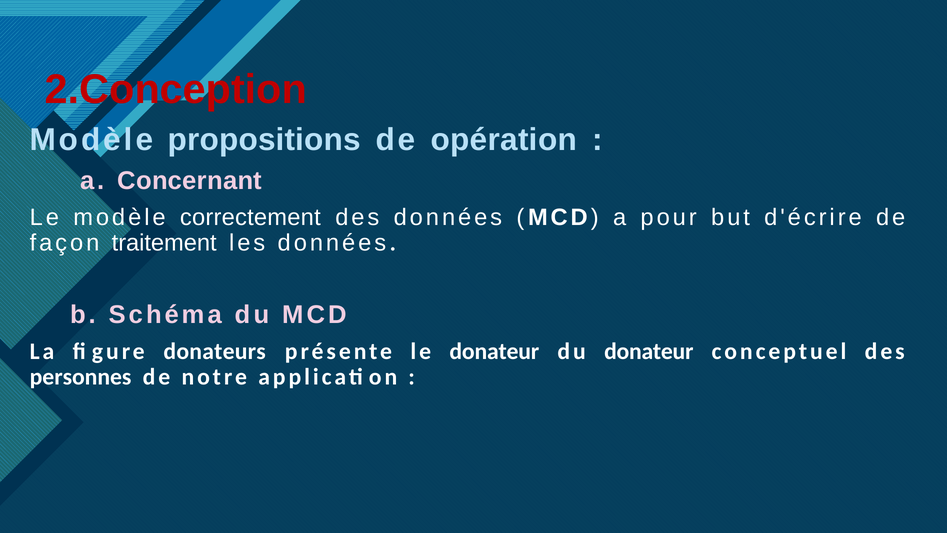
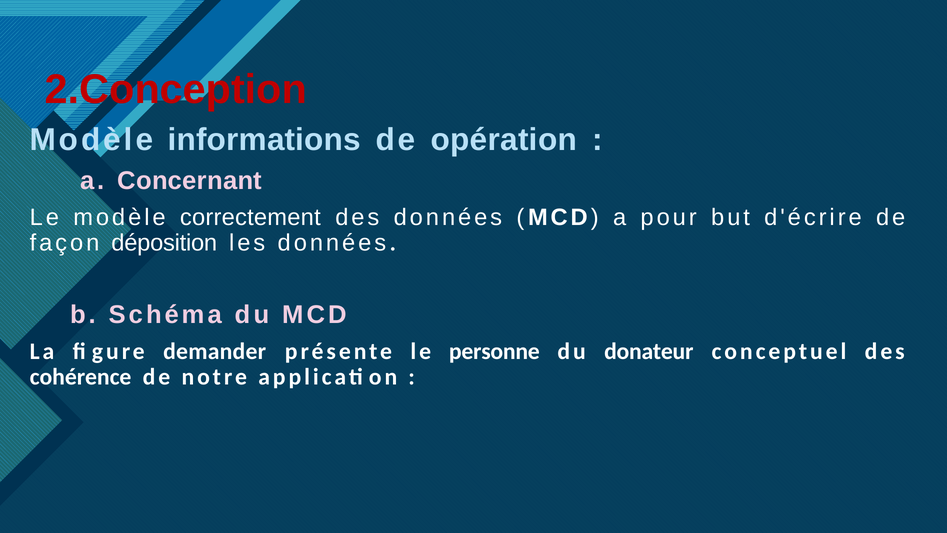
propositions: propositions -> informations (264, 140)
traitement: traitement -> déposition (164, 243)
donateurs: donateurs -> demander (215, 351)
le donateur: donateur -> personne (494, 351)
personnes: personnes -> cohérence (81, 377)
